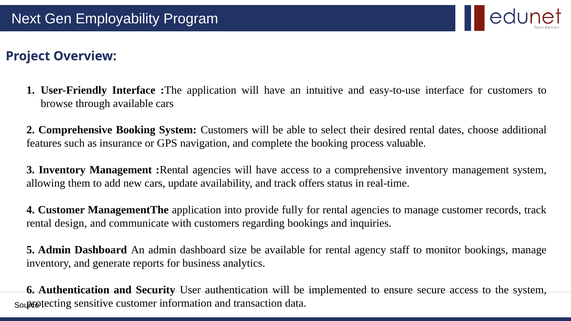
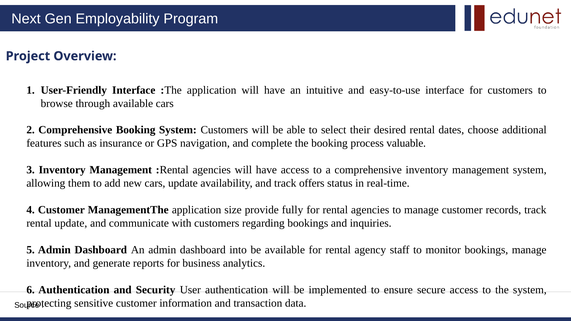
into: into -> size (233, 210)
rental design: design -> update (71, 223)
size: size -> into (238, 250)
